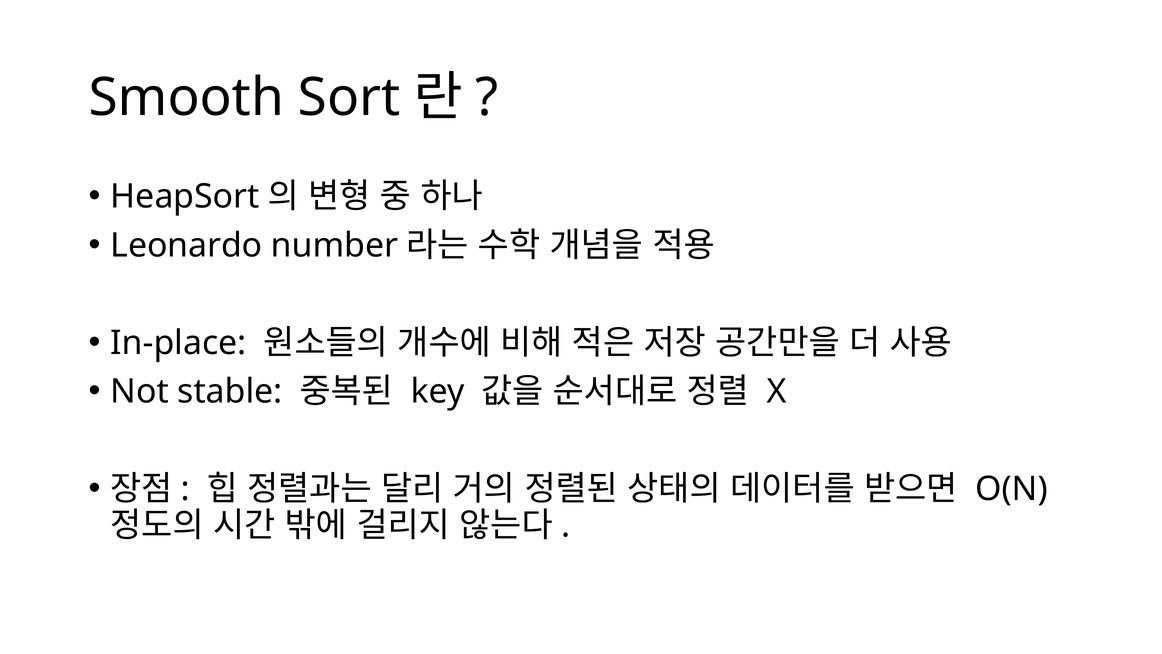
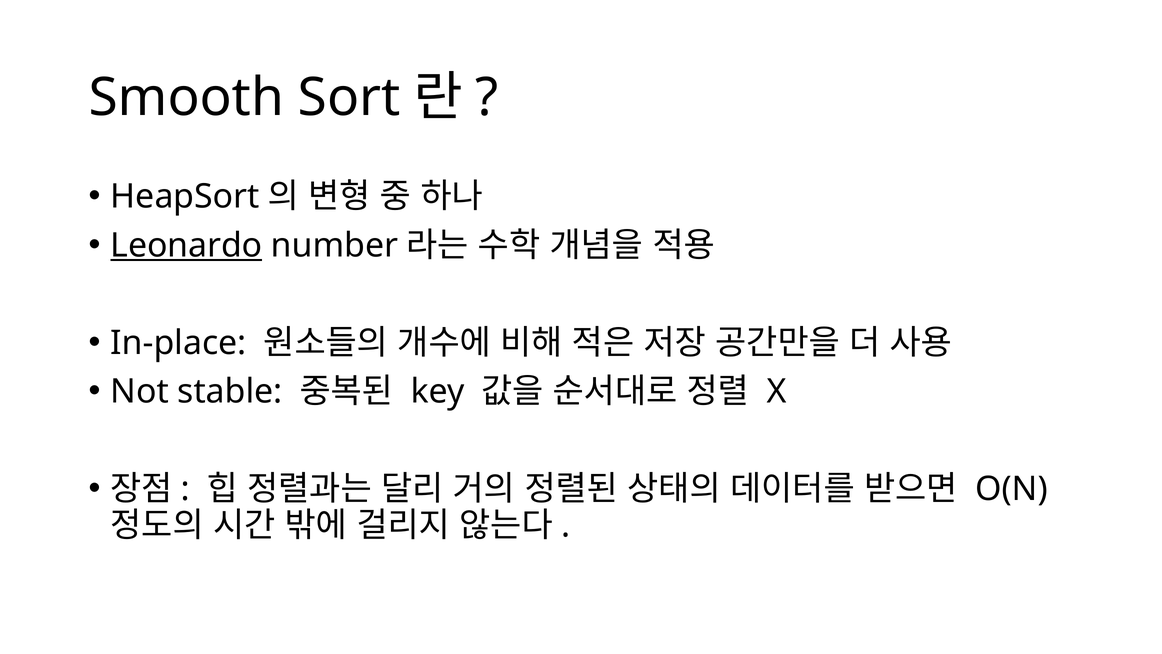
Leonardo underline: none -> present (186, 245)
